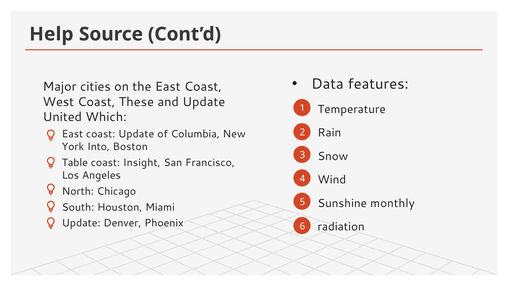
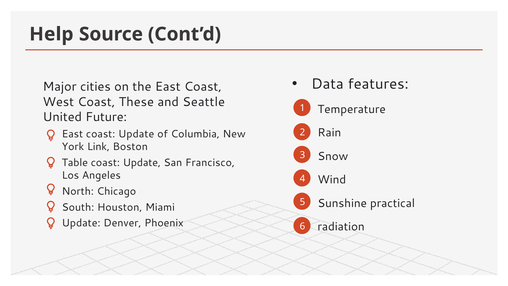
and Update: Update -> Seattle (204, 102)
Which: Which -> Future (106, 117)
Into: Into -> Link (98, 147)
Insight: Insight -> Update (142, 163)
monthly: monthly -> practical (393, 203)
